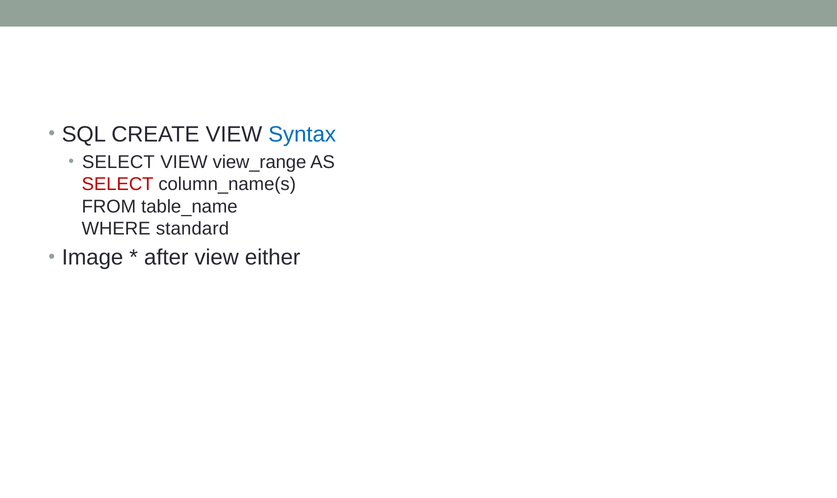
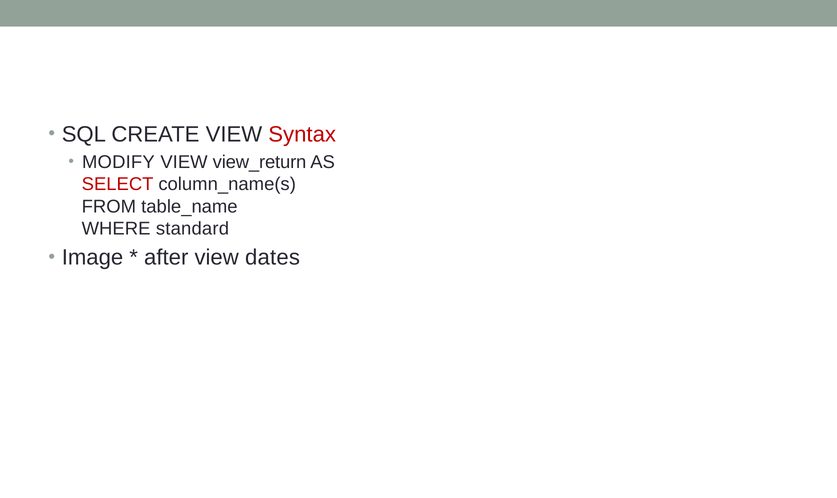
Syntax colour: blue -> red (302, 134)
SELECT: SELECT -> MODIFY (118, 162)
view_range: view_range -> view_return (260, 162)
either: either -> dates (273, 258)
